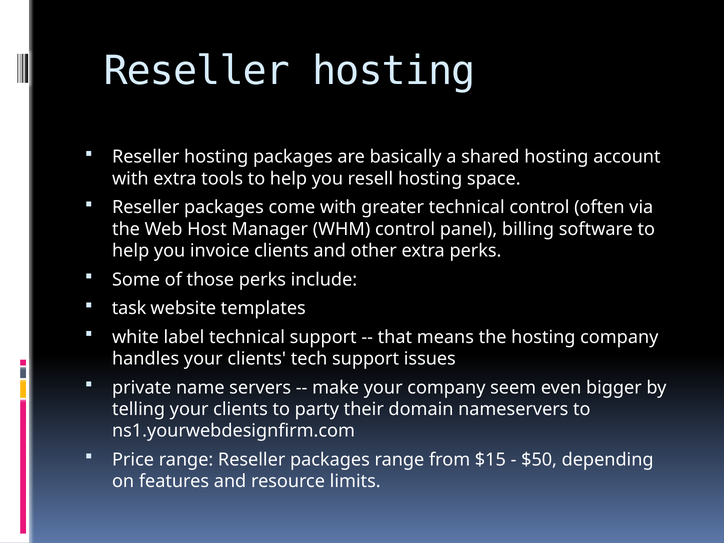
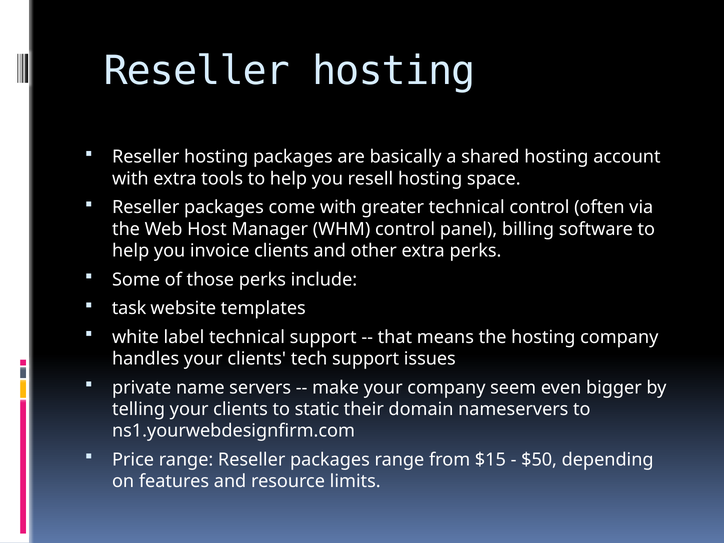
party: party -> static (317, 409)
